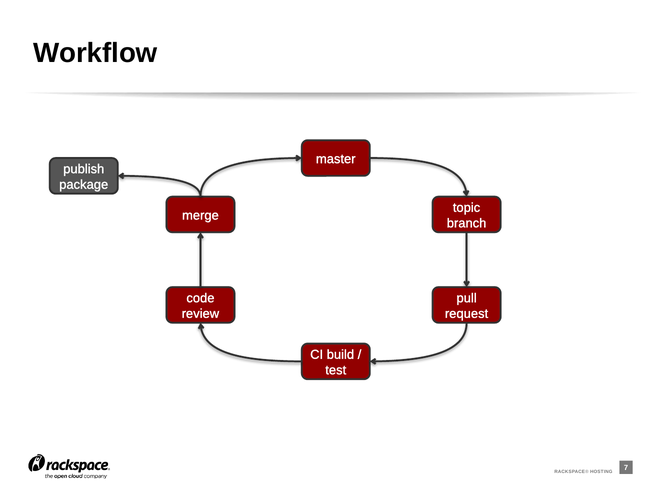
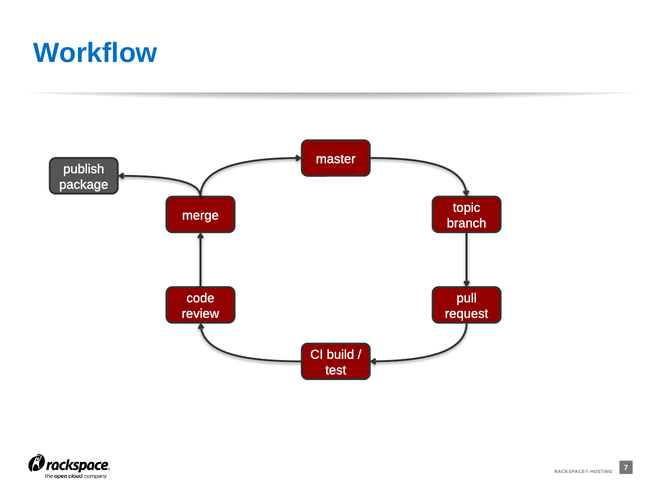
Workflow colour: black -> blue (95, 53)
